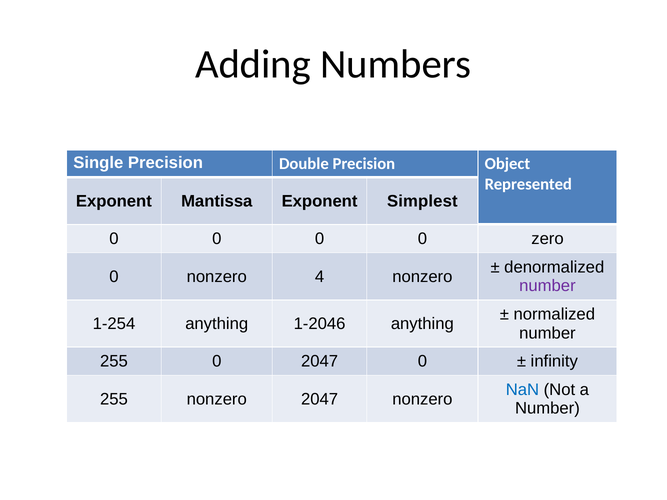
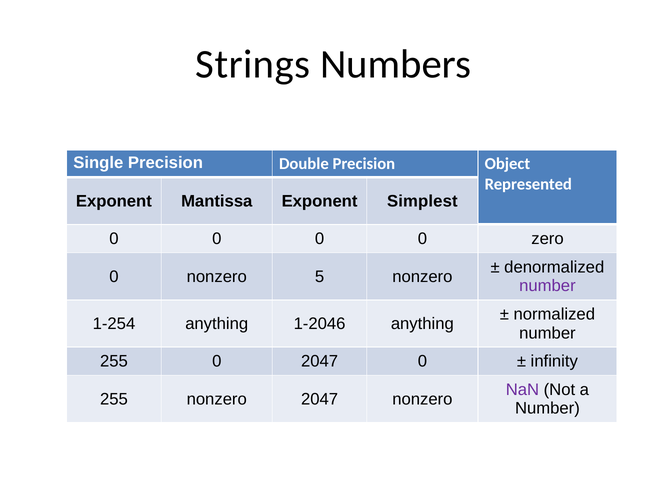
Adding: Adding -> Strings (253, 65)
4: 4 -> 5 (320, 277)
NaN colour: blue -> purple (522, 390)
